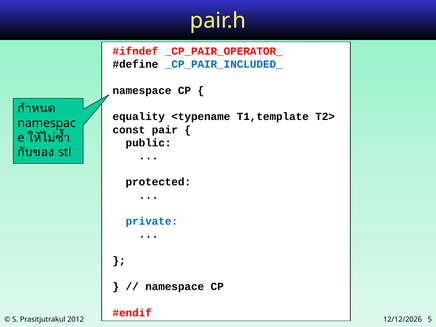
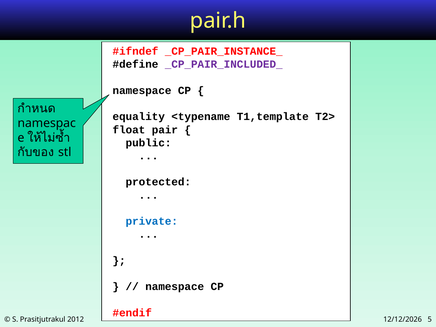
_CP_PAIR_OPERATOR_: _CP_PAIR_OPERATOR_ -> _CP_PAIR_INSTANCE_ (224, 51)
_CP_PAIR_INCLUDED_ colour: blue -> purple (224, 64)
const: const -> float (129, 130)
